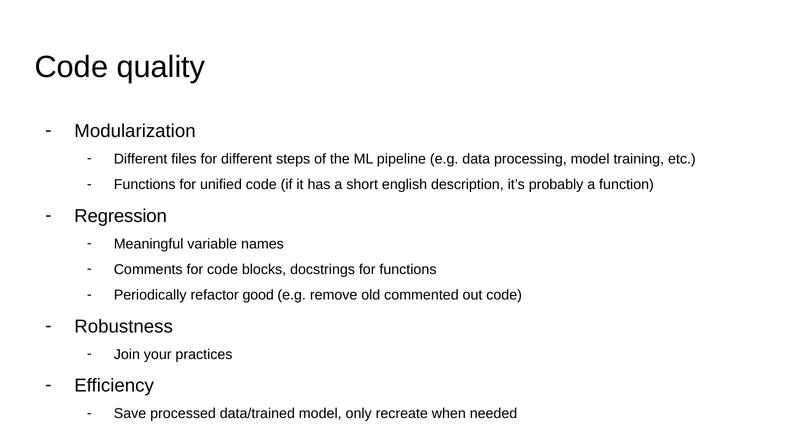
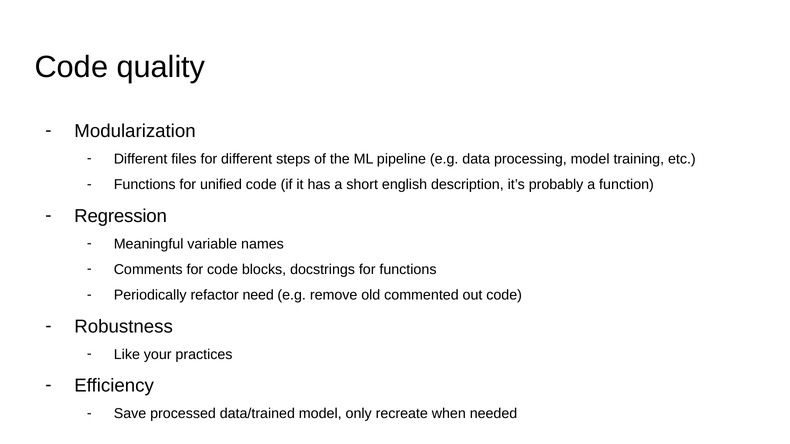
good: good -> need (258, 296)
Join: Join -> Like (127, 355)
